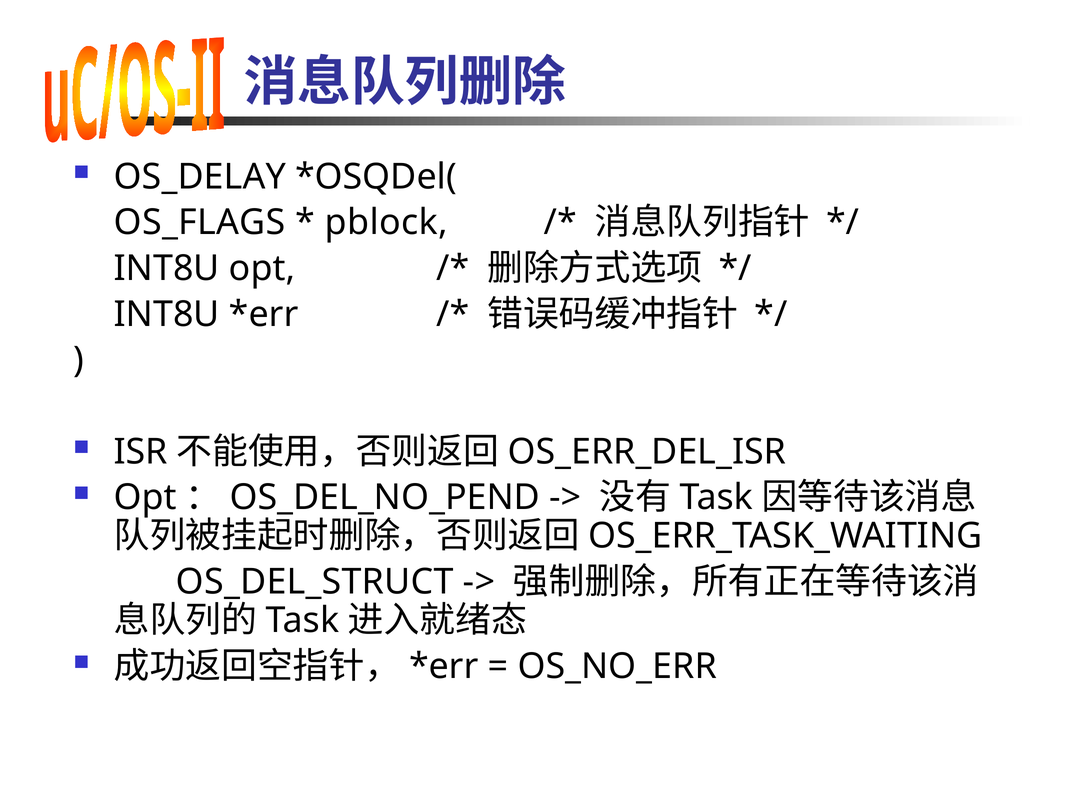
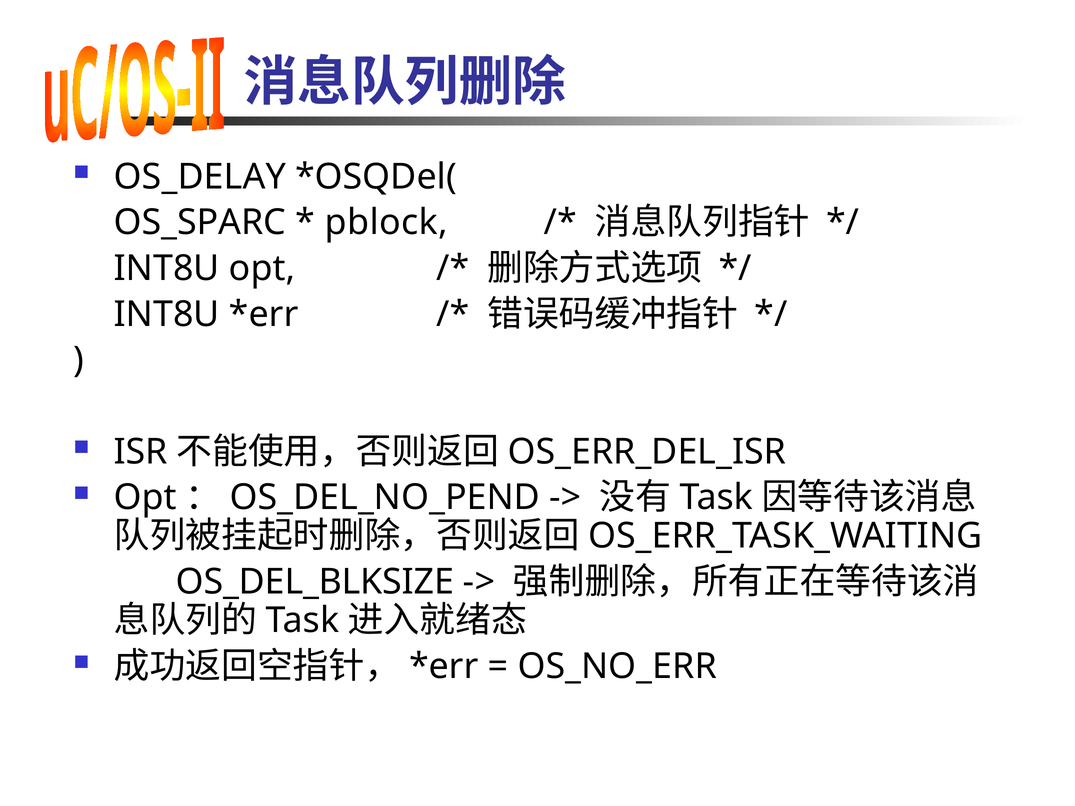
OS_FLAGS: OS_FLAGS -> OS_SPARC (200, 223)
OS_DEL_STRUCT: OS_DEL_STRUCT -> OS_DEL_BLKSIZE (315, 582)
